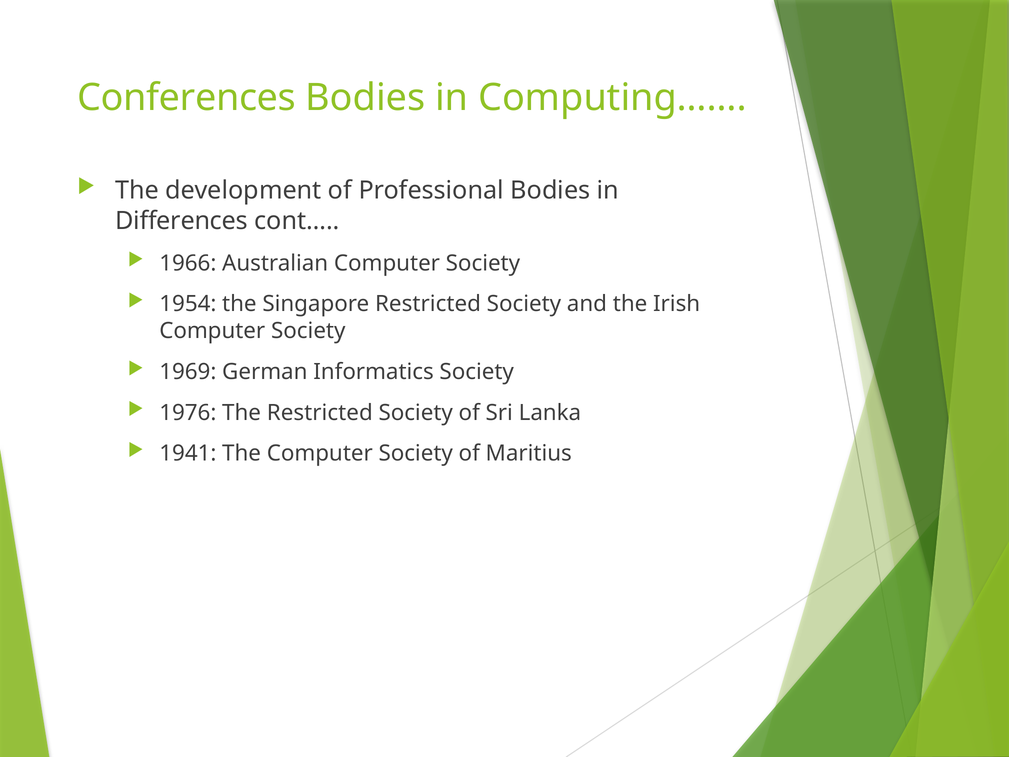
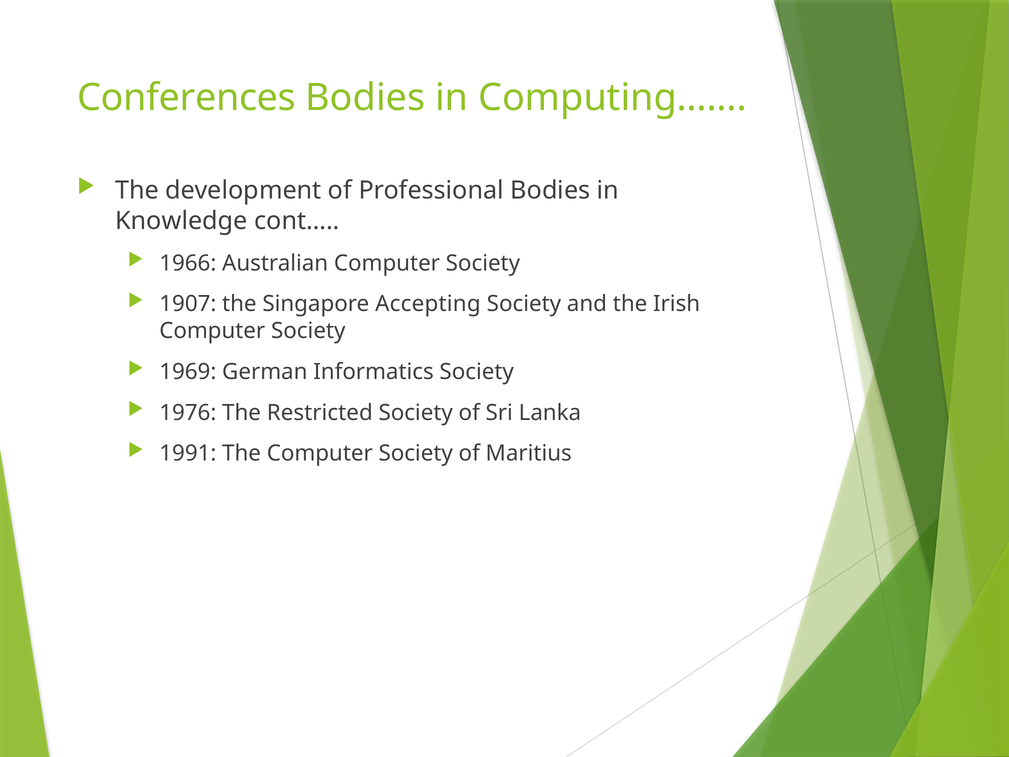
Differences: Differences -> Knowledge (181, 221)
1954: 1954 -> 1907 (188, 304)
Singapore Restricted: Restricted -> Accepting (428, 304)
1941: 1941 -> 1991 (188, 453)
